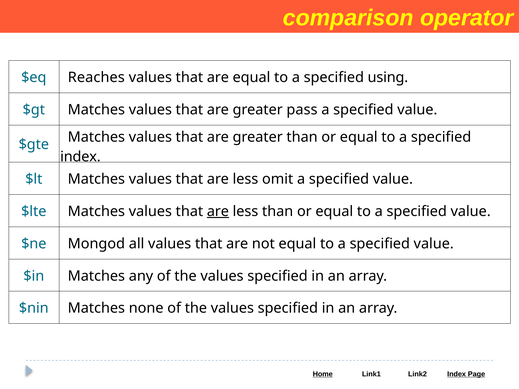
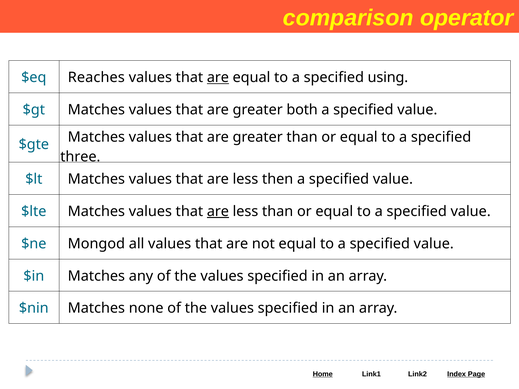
are underline: none -> present (218, 78)
pass: pass -> both (302, 110)
index: index -> three (80, 157)
omit: omit -> then (278, 179)
